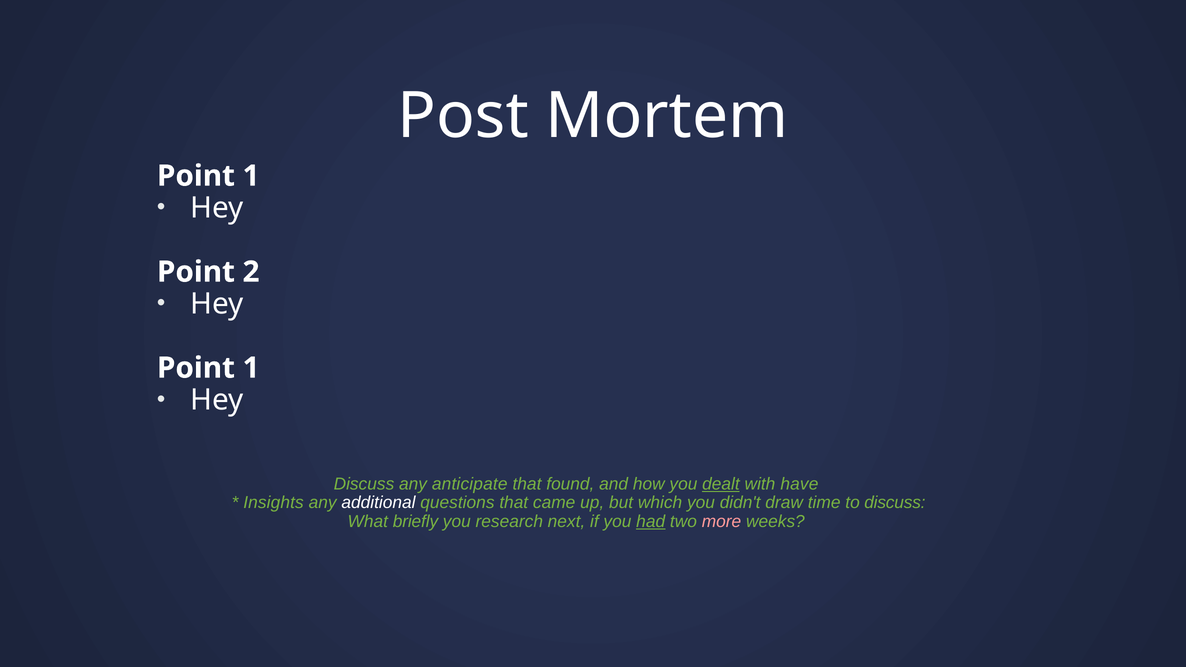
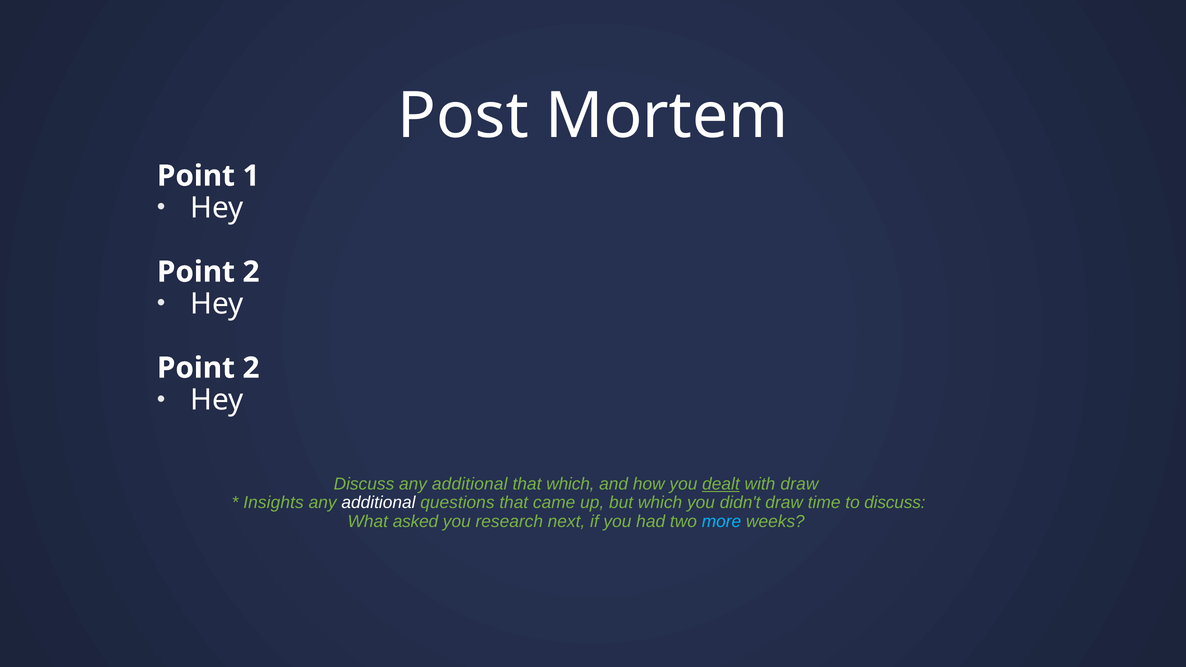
1: 1 -> 2 (251, 368)
Discuss any anticipate: anticipate -> additional (470, 484)
that found: found -> which (570, 484)
with have: have -> draw (799, 484)
briefly: briefly -> asked (415, 521)
had underline: present -> none (651, 521)
more colour: pink -> light blue (721, 521)
